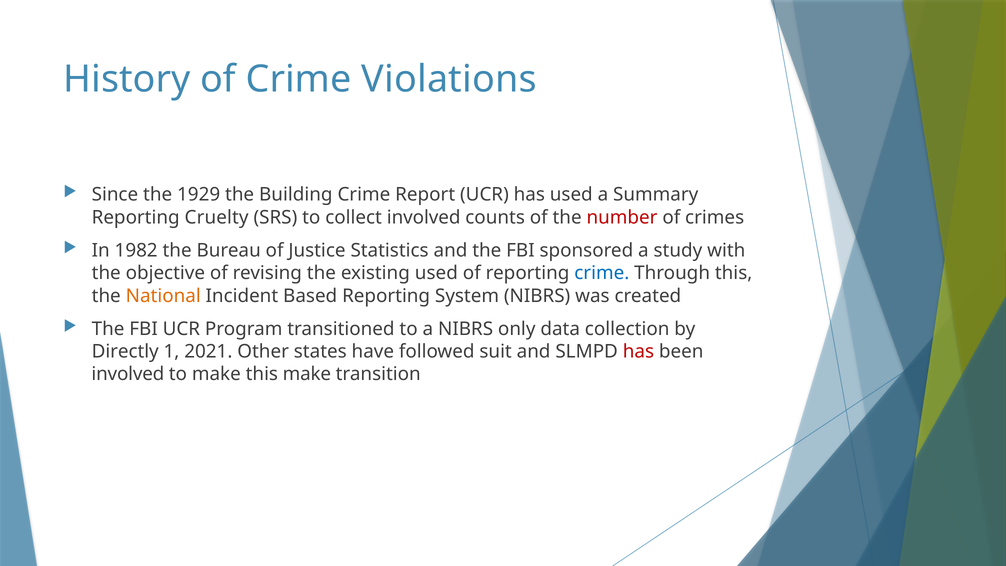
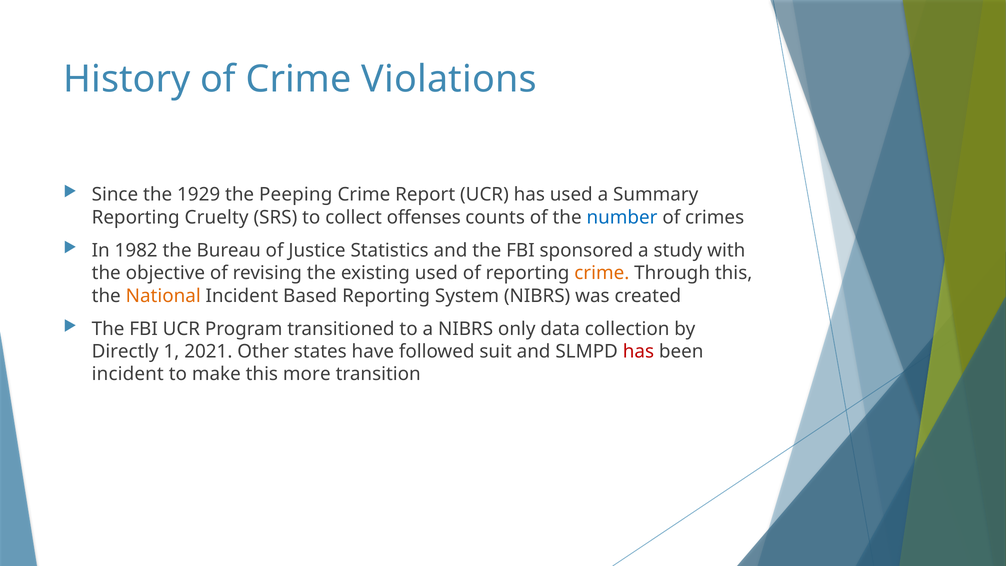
Building: Building -> Peeping (296, 195)
collect involved: involved -> offenses (424, 217)
number colour: red -> blue (622, 217)
crime colour: blue -> orange (602, 273)
involved: involved -> incident (128, 374)
this make: make -> more (307, 374)
